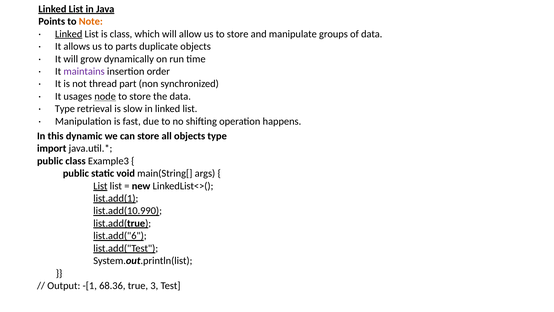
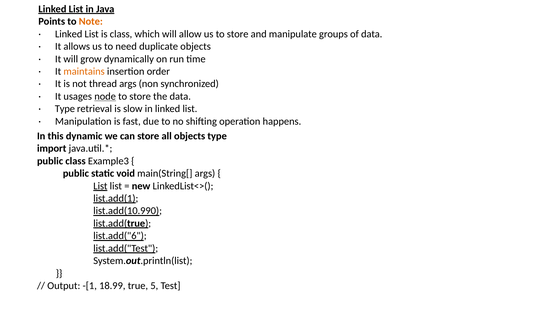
Linked underline: present -> none (69, 34)
parts: parts -> need (126, 46)
maintains colour: purple -> orange (84, 71)
thread part: part -> args (128, 84)
68.36: 68.36 -> 18.99 (112, 285)
3: 3 -> 5 (154, 285)
